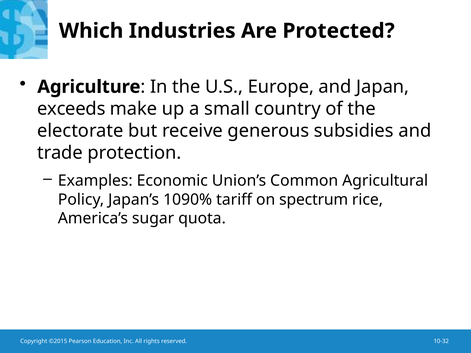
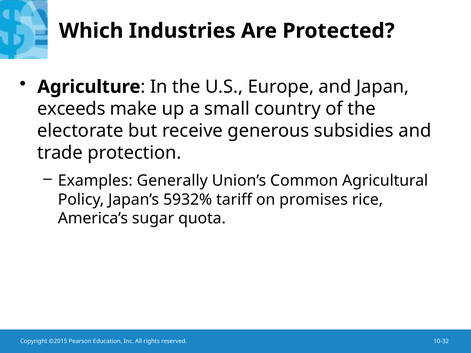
Economic: Economic -> Generally (172, 181)
1090%: 1090% -> 5932% (188, 200)
spectrum: spectrum -> promises (314, 200)
